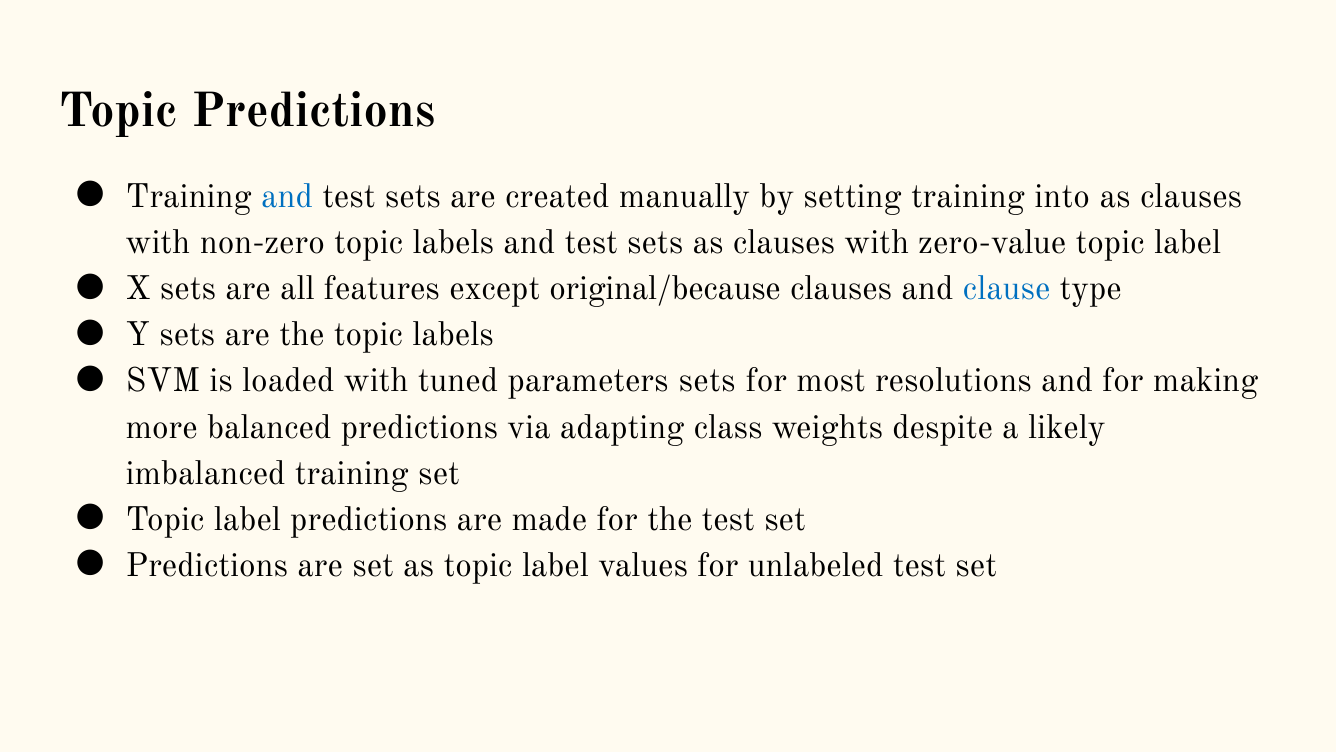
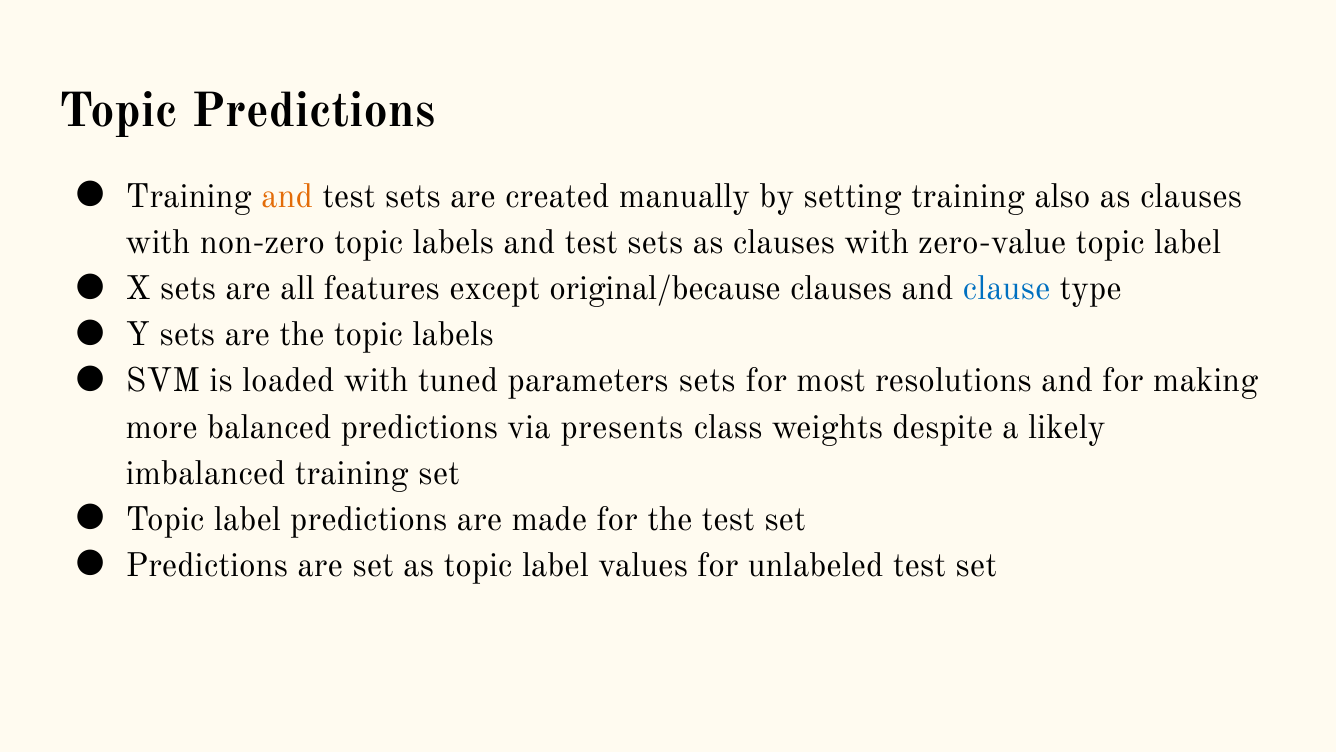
and colour: blue -> orange (287, 196)
into: into -> also (1062, 196)
adapting: adapting -> presents (622, 427)
